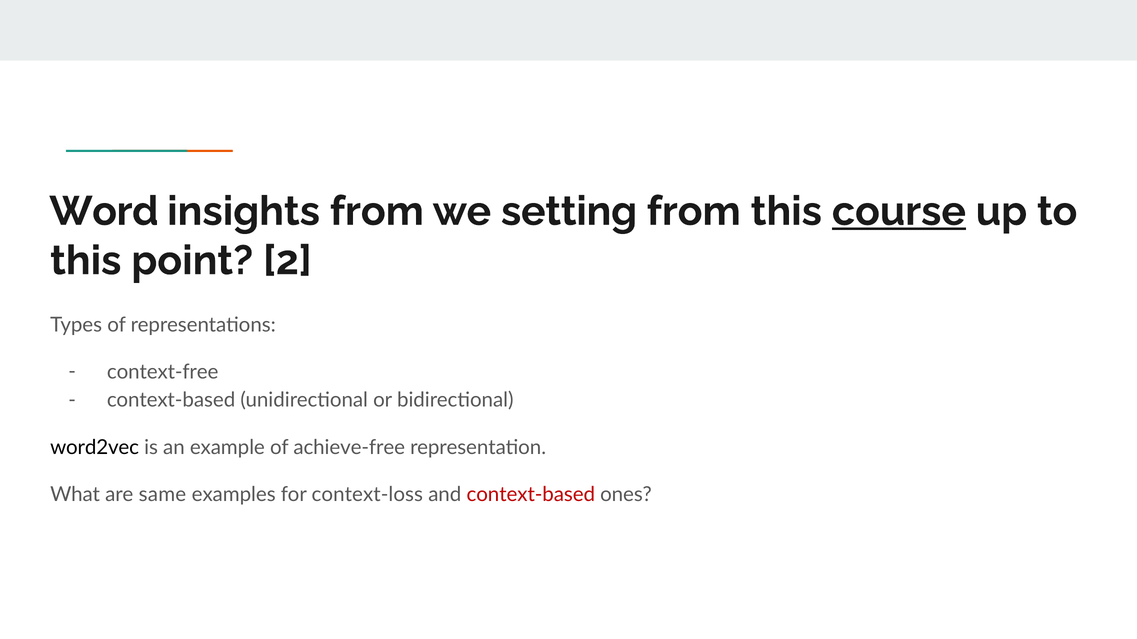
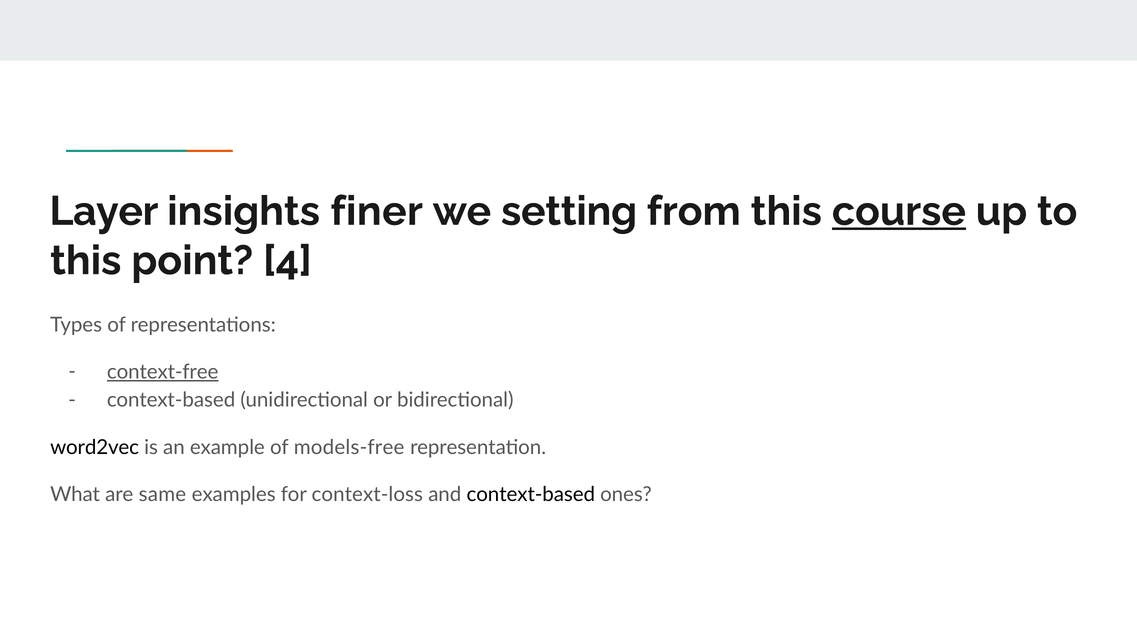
Word: Word -> Layer (104, 212)
insights from: from -> finer (377, 212)
2: 2 -> 4 (287, 261)
context-free underline: none -> present (163, 372)
achieve-free: achieve-free -> models-free (349, 448)
context-based colour: red -> black (531, 495)
